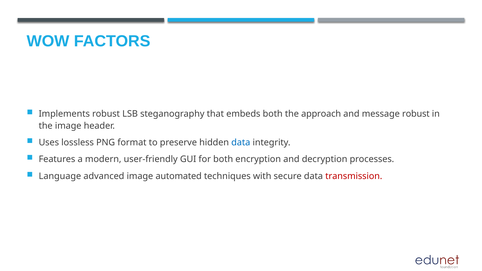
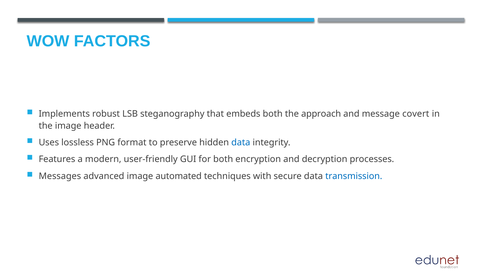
message robust: robust -> covert (416, 114)
Language: Language -> Messages (60, 176)
transmission colour: red -> blue (354, 176)
